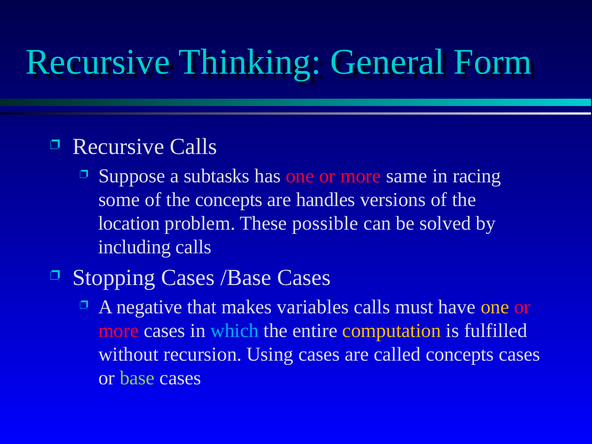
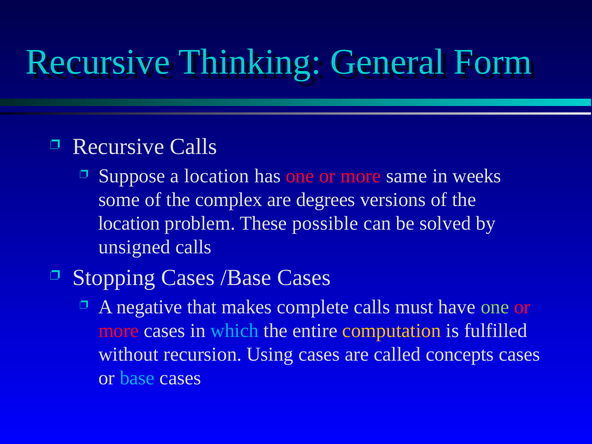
a subtasks: subtasks -> location (217, 176)
racing: racing -> weeks (477, 176)
the concepts: concepts -> complex (229, 200)
handles: handles -> degrees (326, 200)
including: including -> unsigned (134, 247)
variables: variables -> complete (313, 307)
one colour: yellow -> light green (495, 307)
base colour: light green -> light blue (137, 378)
